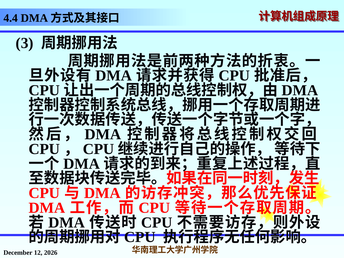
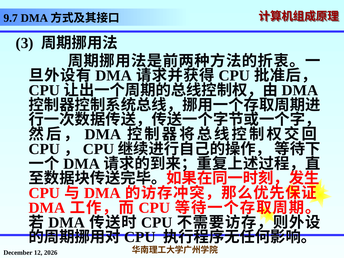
4.4: 4.4 -> 9.7 (11, 18)
